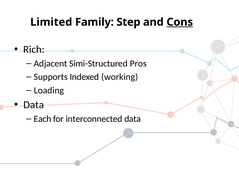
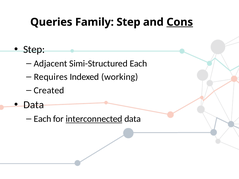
Limited: Limited -> Queries (51, 22)
Rich: Rich -> Step (34, 49)
Simi-Structured Pros: Pros -> Each (138, 64)
Supports: Supports -> Requires (51, 77)
Loading: Loading -> Created (49, 90)
interconnected underline: none -> present (94, 119)
